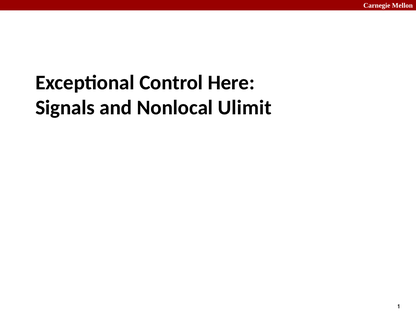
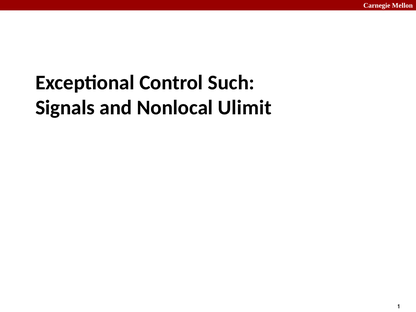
Here: Here -> Such (231, 83)
